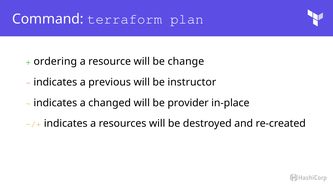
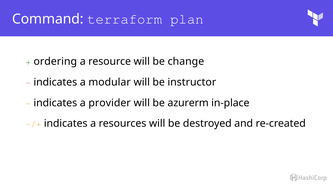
previous: previous -> modular (110, 82)
changed: changed -> provider (110, 103)
provider: provider -> azurerm (188, 103)
